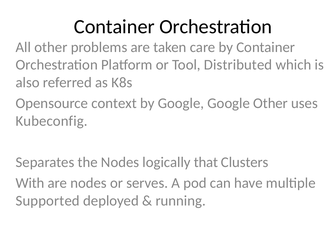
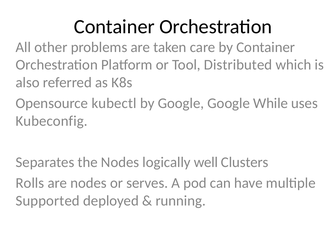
context: context -> kubectl (114, 103)
Google Other: Other -> While (271, 103)
that: that -> well (206, 162)
With: With -> Rolls (30, 183)
